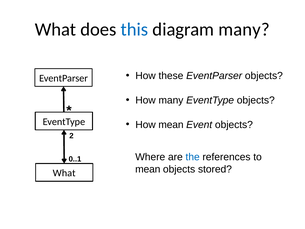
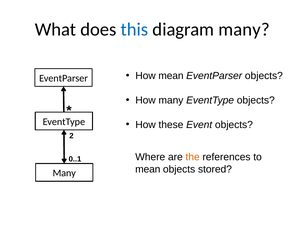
How these: these -> mean (171, 76)
How mean: mean -> these (171, 125)
the colour: blue -> orange (193, 157)
What: What -> Many (64, 173)
